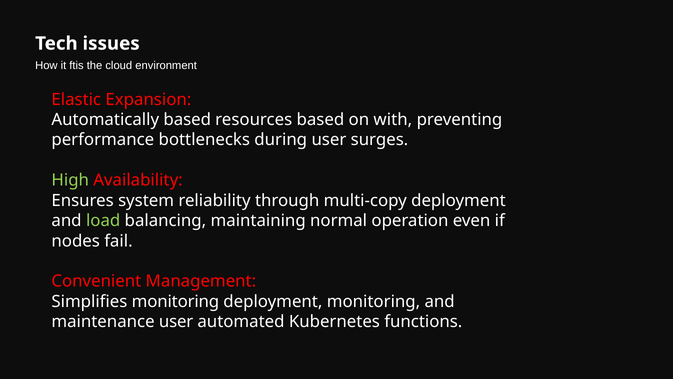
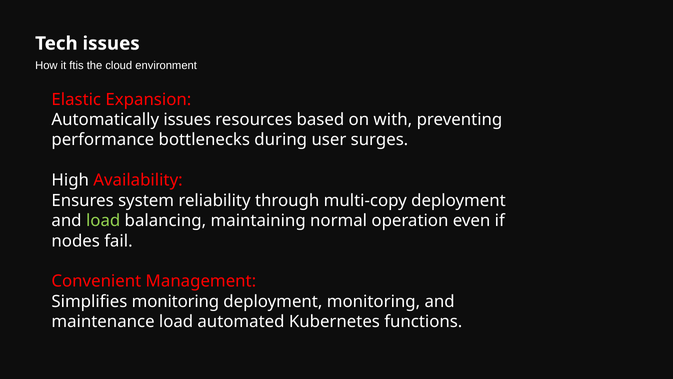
Automatically based: based -> issues (187, 120)
High colour: light green -> white (70, 180)
maintenance user: user -> load (176, 321)
